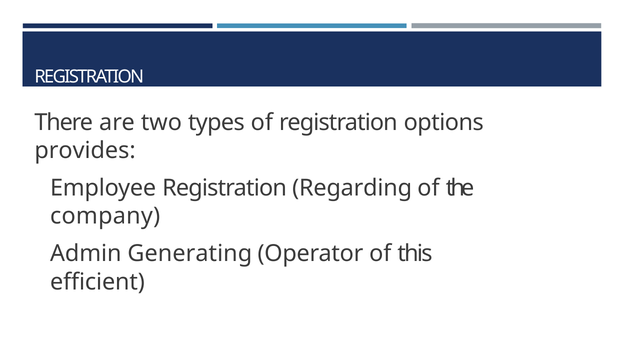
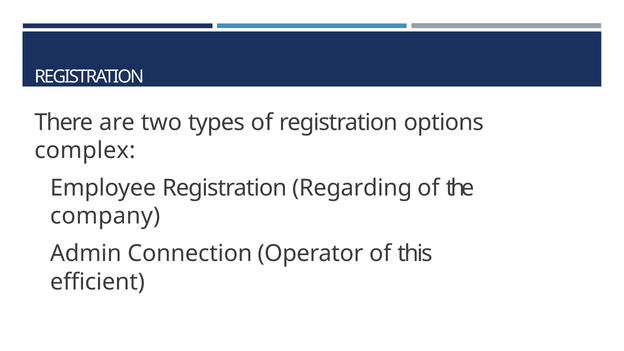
provides: provides -> complex (85, 150)
Generating: Generating -> Connection (190, 254)
